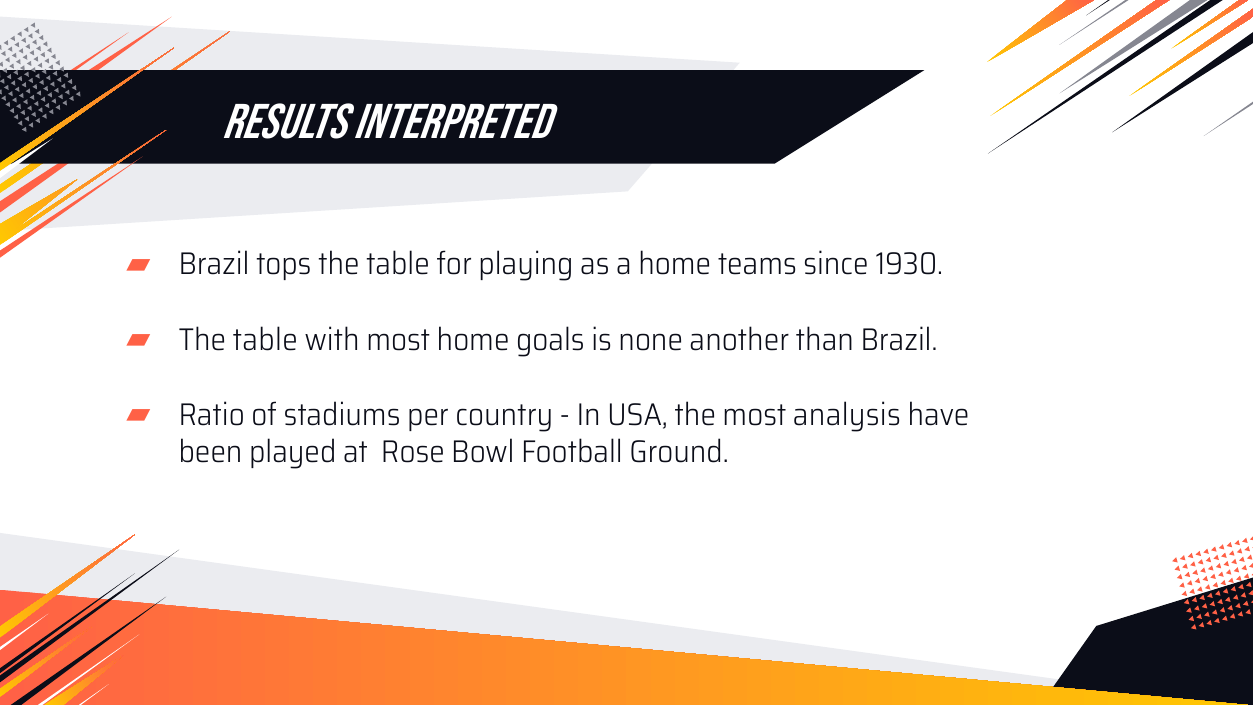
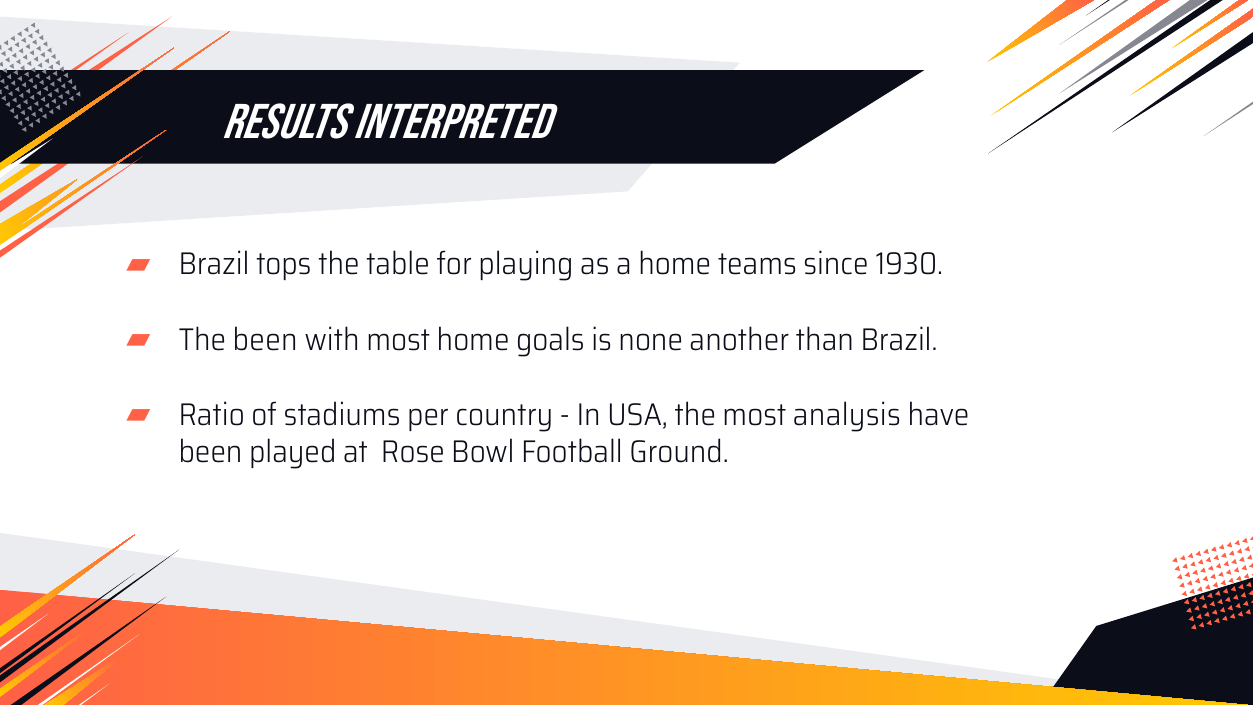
table: table -> been (265, 340)
